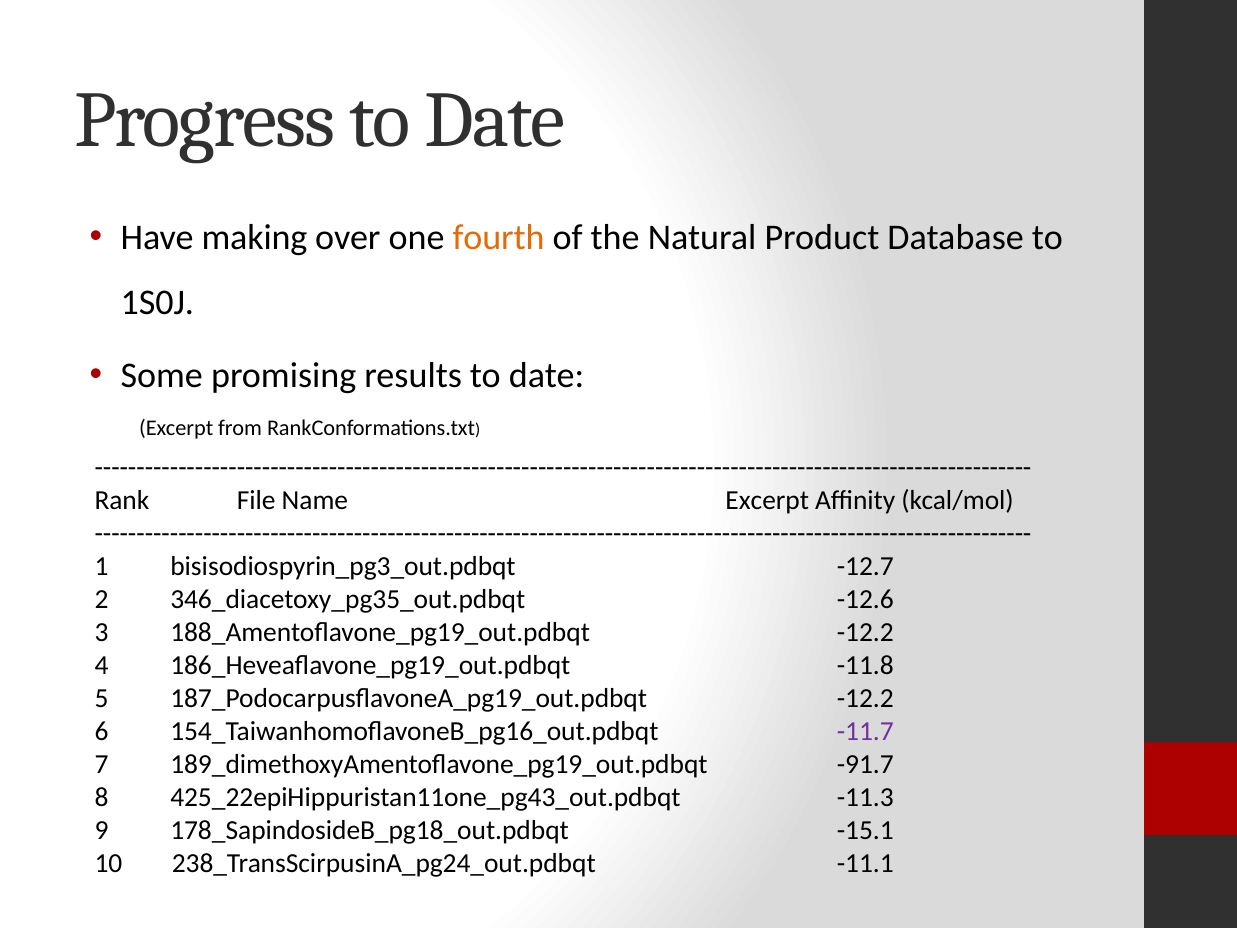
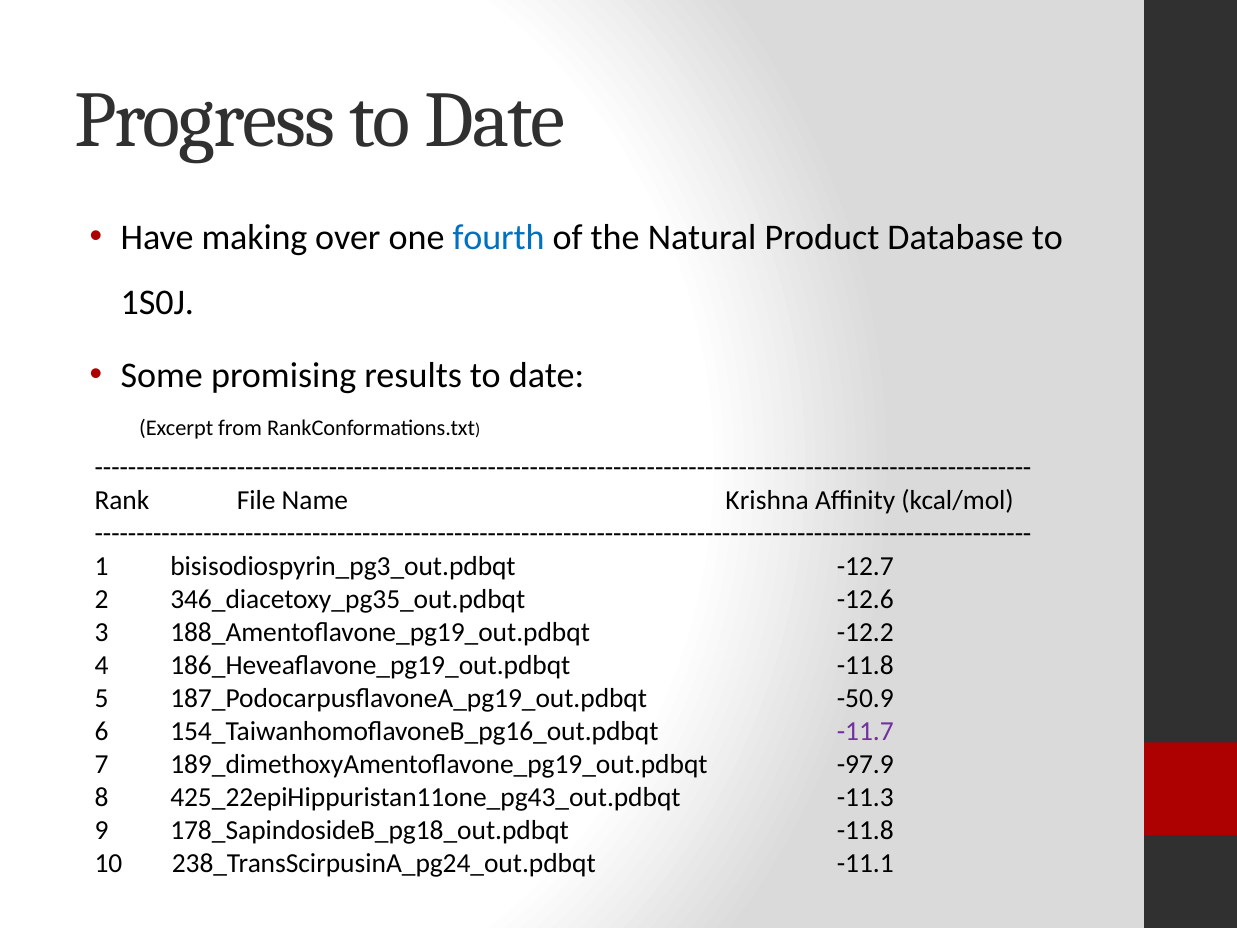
fourth colour: orange -> blue (499, 238)
Name Excerpt: Excerpt -> Krishna (767, 501)
187_PodocarpusflavoneA_pg19_out.pdbqt -12.2: -12.2 -> -50.9 (865, 699)
-91.7: -91.7 -> -97.9 (865, 764)
178_SapindosideB_pg18_out.pdbqt -15.1: -15.1 -> -11.8 (865, 830)
